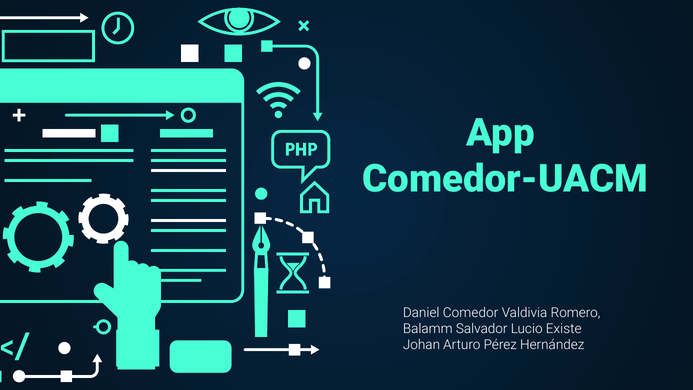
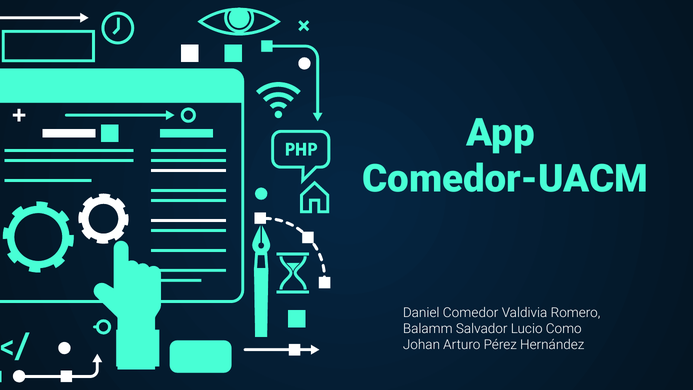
Existe: Existe -> Como (564, 329)
